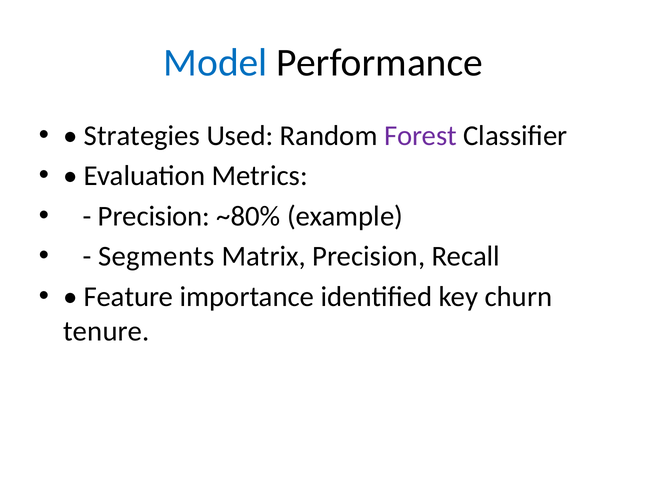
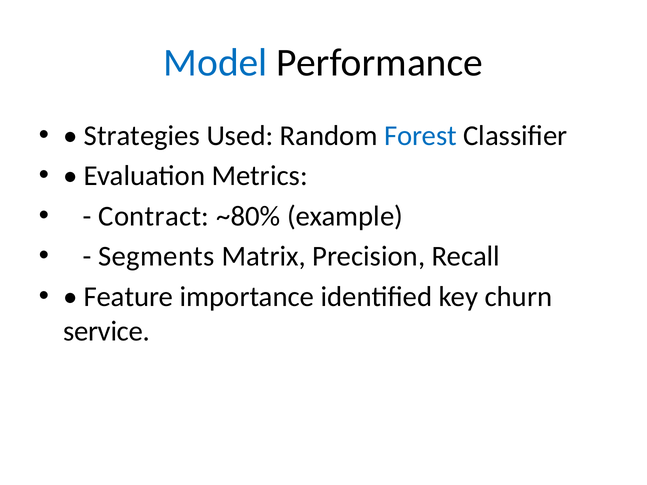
Forest colour: purple -> blue (420, 136)
Precision: Precision -> Contract (154, 216)
tenure: tenure -> service (107, 331)
